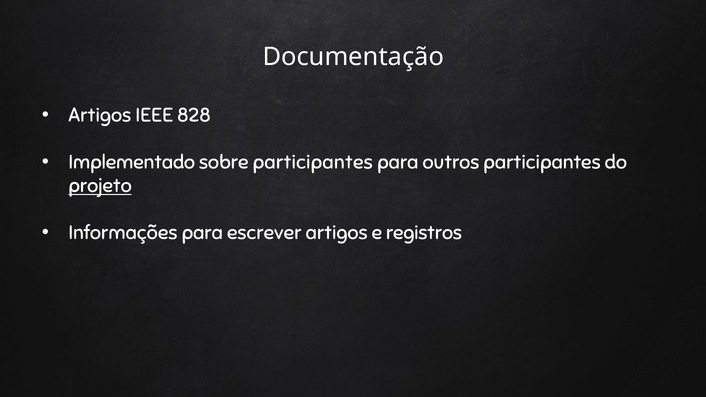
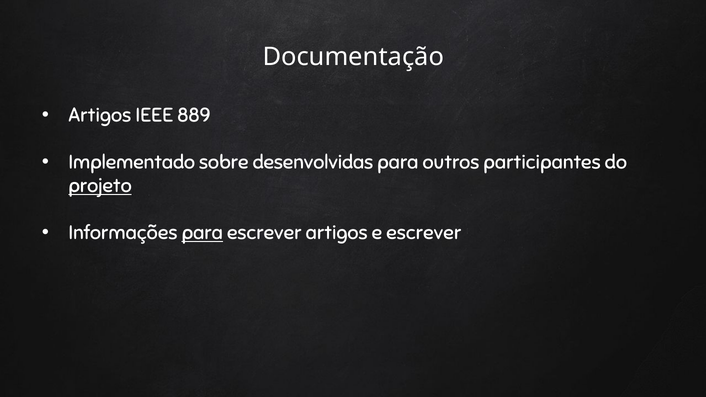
828: 828 -> 889 (194, 115)
sobre participantes: participantes -> desenvolvidas (313, 162)
para underline: none -> present (202, 233)
e registros: registros -> escrever (424, 233)
